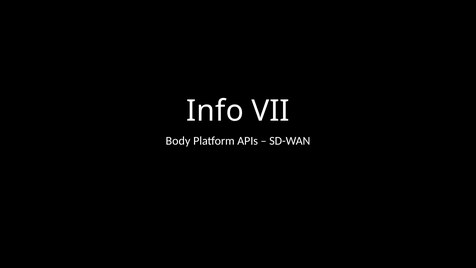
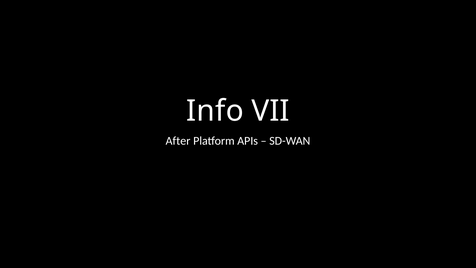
Body: Body -> After (178, 141)
